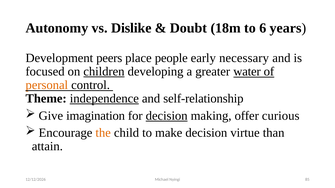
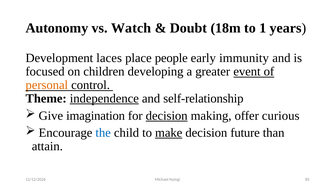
Dislike: Dislike -> Watch (131, 28)
6: 6 -> 1 (263, 28)
peers: peers -> laces (109, 58)
necessary: necessary -> immunity (244, 58)
children underline: present -> none (104, 72)
water: water -> event (247, 72)
the colour: orange -> blue (103, 133)
make underline: none -> present (169, 133)
virtue: virtue -> future (245, 133)
